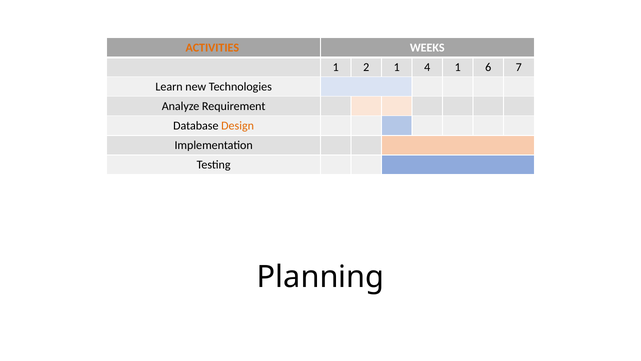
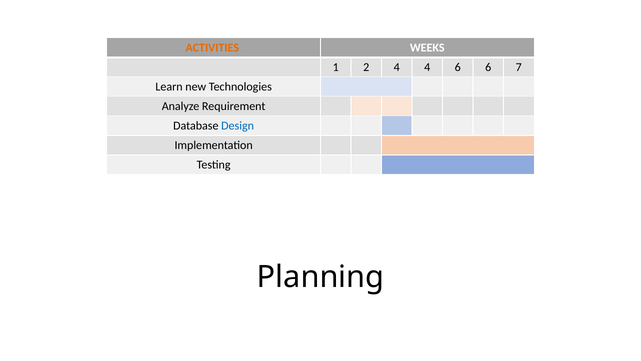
2 1: 1 -> 4 (397, 67)
4 1: 1 -> 6 (458, 67)
Design colour: orange -> blue (238, 126)
